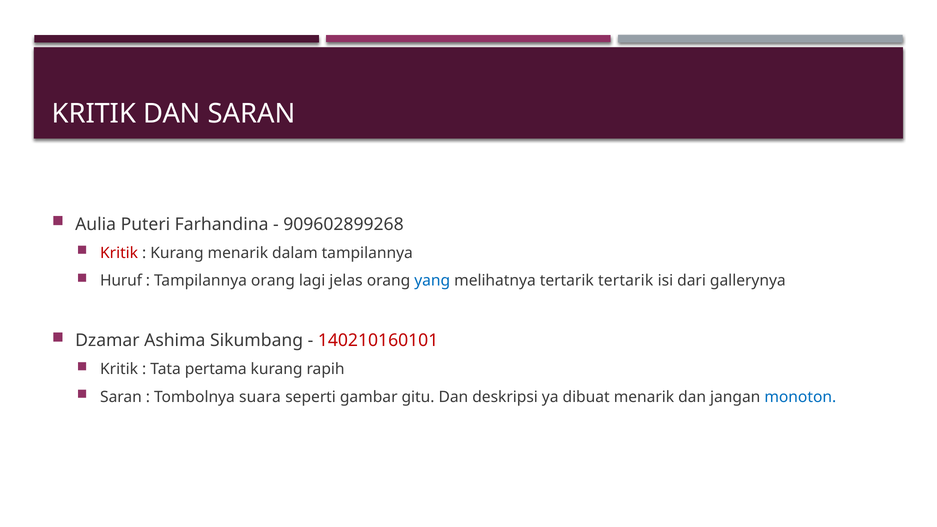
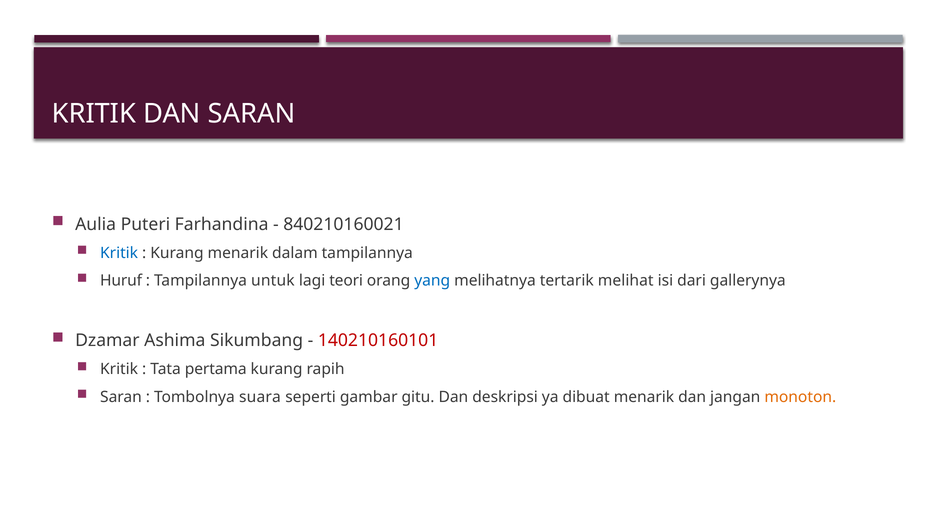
909602899268: 909602899268 -> 840210160021 (343, 224)
Kritik colour: red -> blue (119, 253)
Tampilannya orang: orang -> untuk (273, 281)
jelas: jelas -> teori (346, 281)
tertarik tertarik: tertarik -> melihat (626, 281)
monoton colour: blue -> orange (800, 397)
